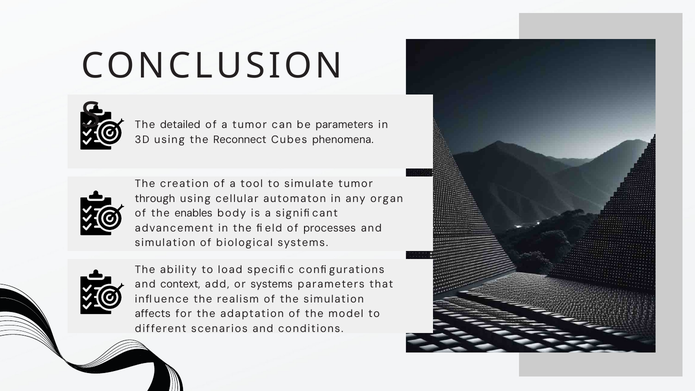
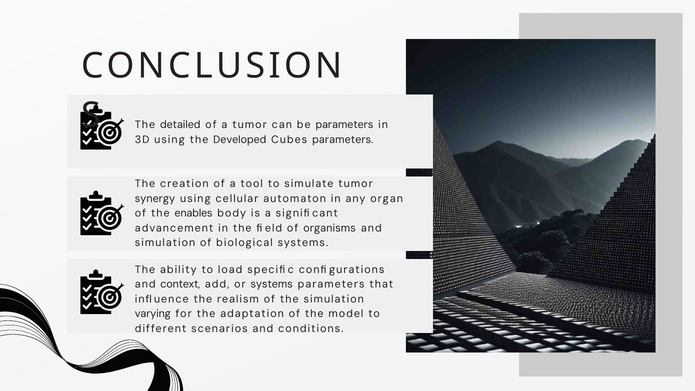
Reconnect: Reconnect -> Developed (240, 140)
Cubes phenomena: phenomena -> parameters (343, 140)
through: through -> synergy (155, 199)
processes: processes -> organisms (330, 228)
affects: affects -> varying (153, 314)
